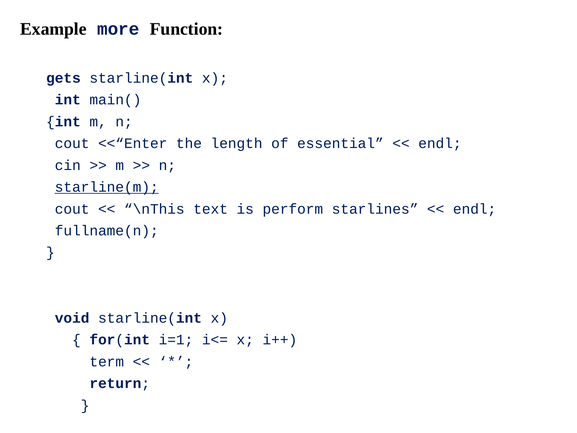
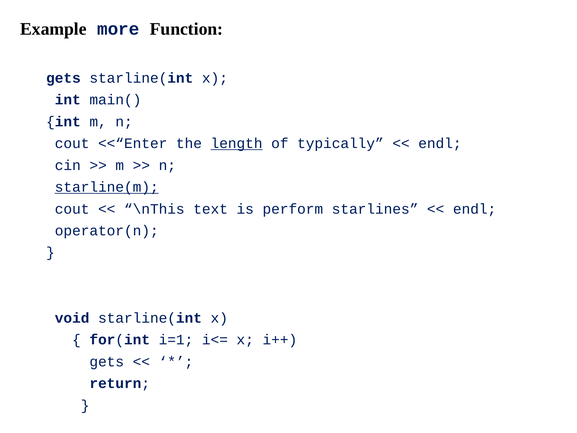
length underline: none -> present (237, 143)
essential: essential -> typically (340, 143)
fullname(n: fullname(n -> operator(n (107, 231)
term: term -> gets (107, 361)
